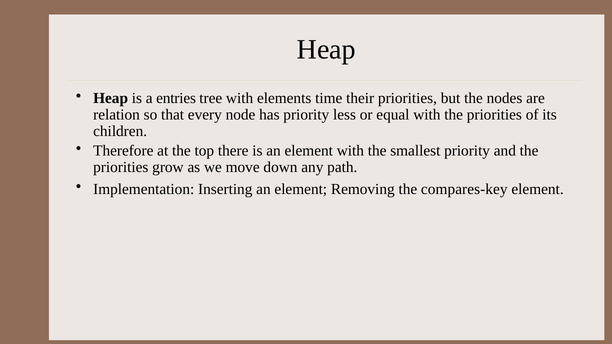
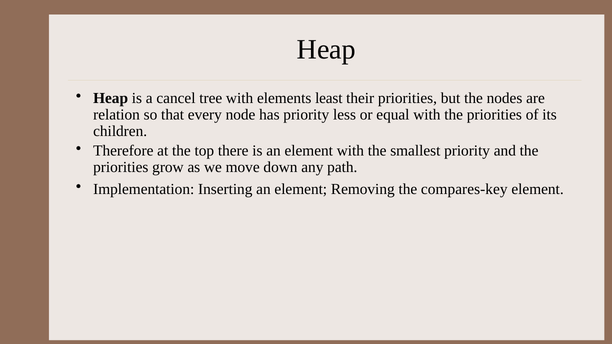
entries: entries -> cancel (176, 98)
time: time -> least (329, 98)
